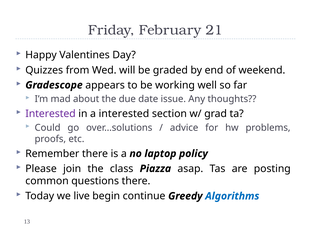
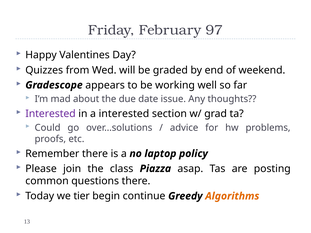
21: 21 -> 97 (214, 30)
live: live -> tier (82, 196)
Algorithms colour: blue -> orange (232, 196)
